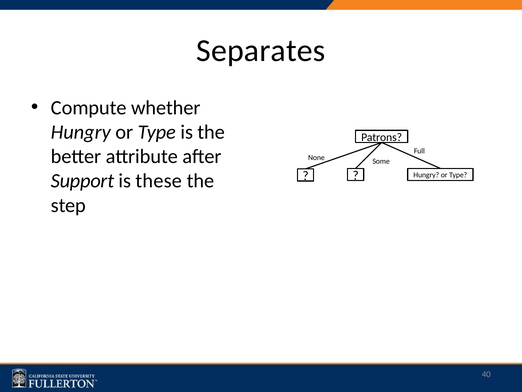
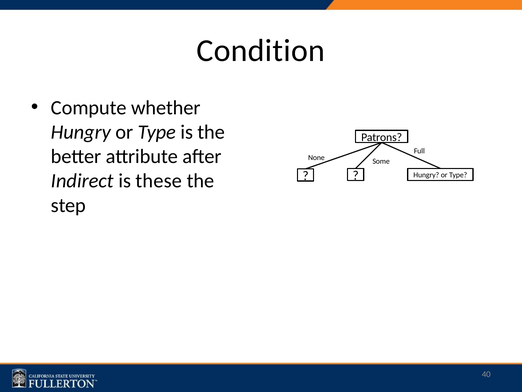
Separates: Separates -> Condition (261, 51)
Support: Support -> Indirect (82, 181)
